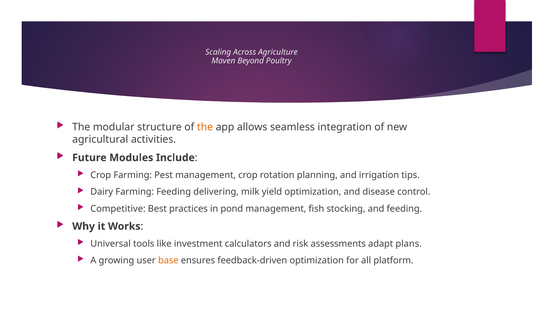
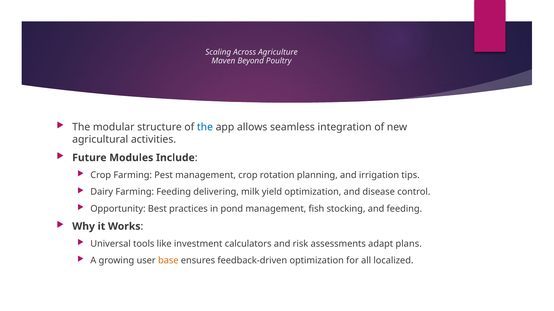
the colour: orange -> blue (205, 127)
Competitive: Competitive -> Opportunity (118, 209)
platform: platform -> localized (393, 261)
